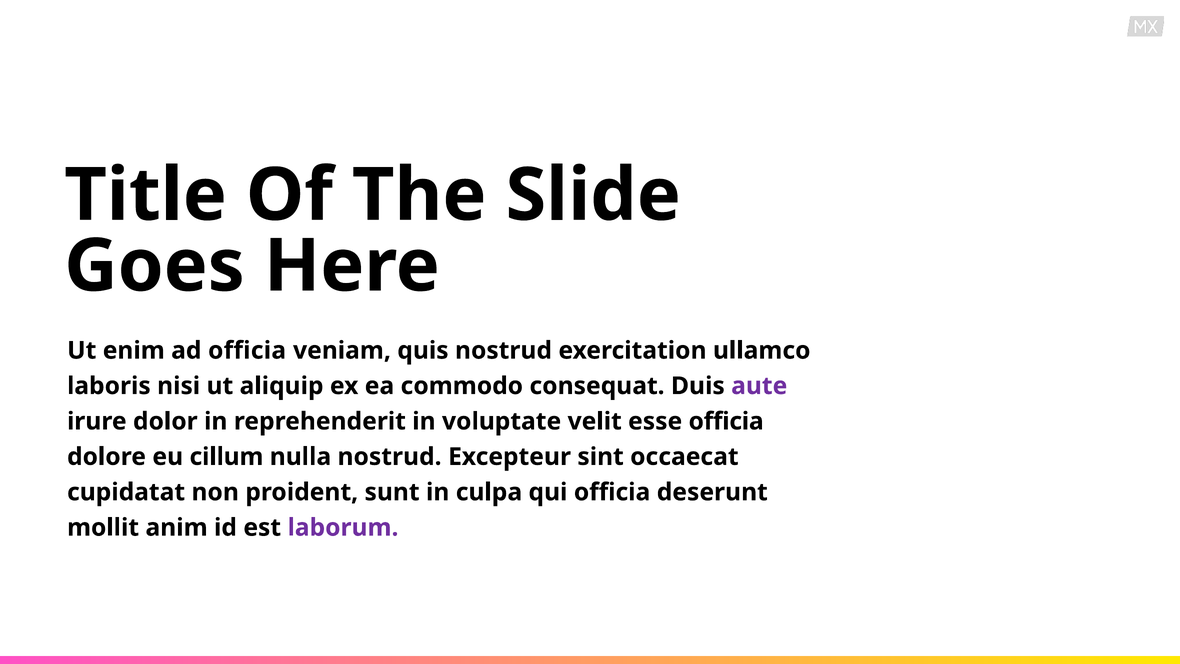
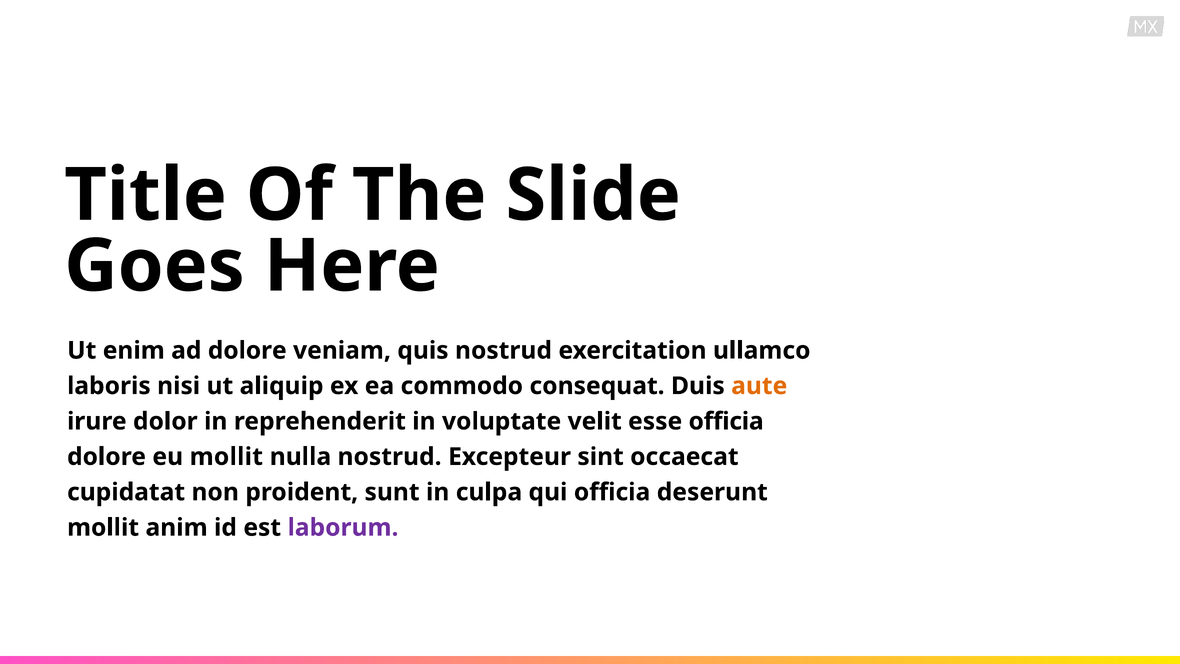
ad officia: officia -> dolore (247, 350)
aute colour: purple -> orange (759, 386)
eu cillum: cillum -> mollit (226, 457)
